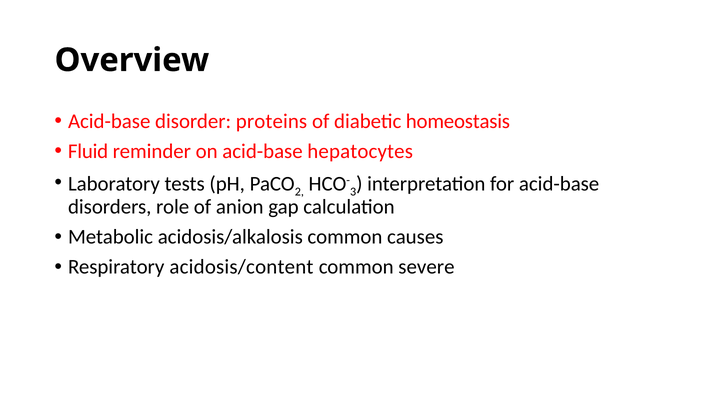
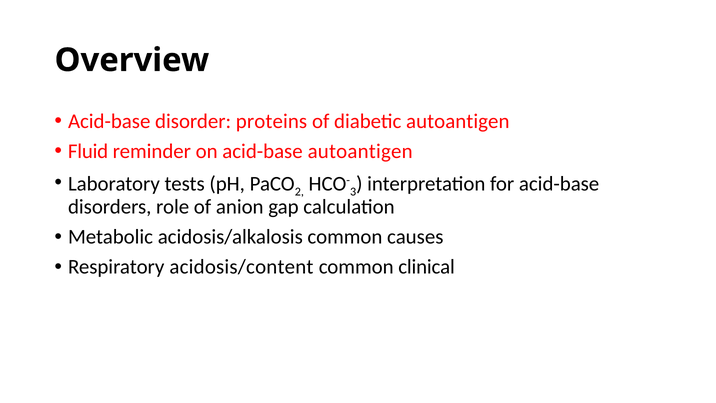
diabetic homeostasis: homeostasis -> autoantigen (458, 121)
acid-base hepatocytes: hepatocytes -> autoantigen (360, 151)
severe: severe -> clinical (427, 267)
